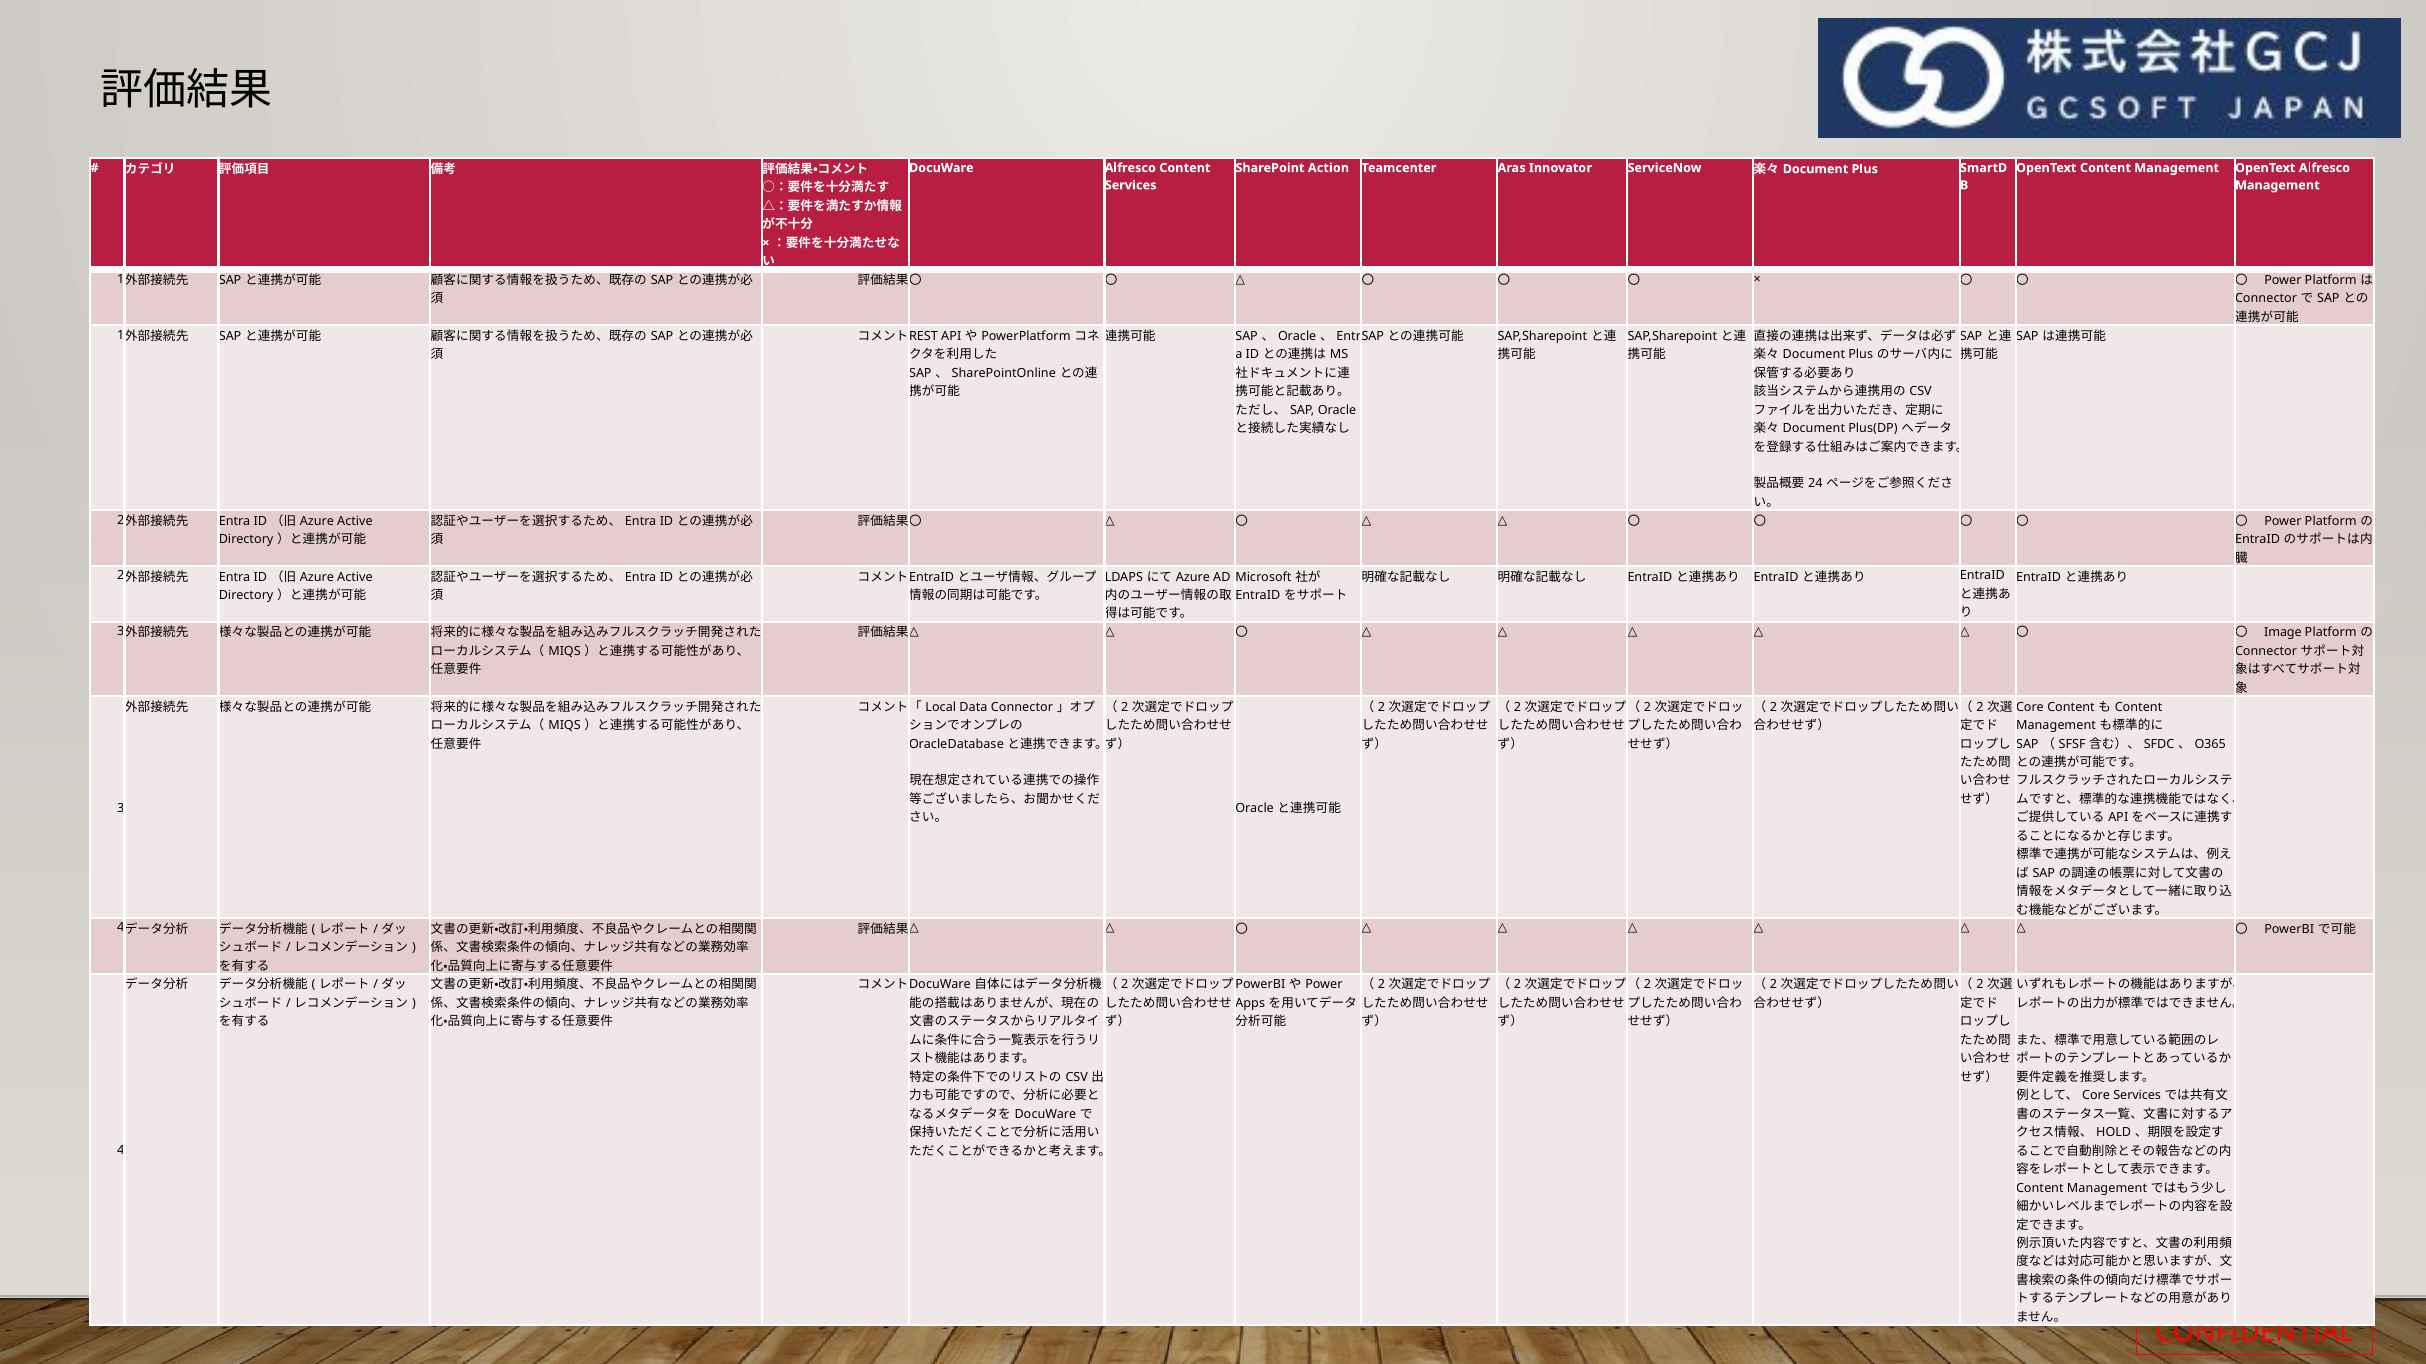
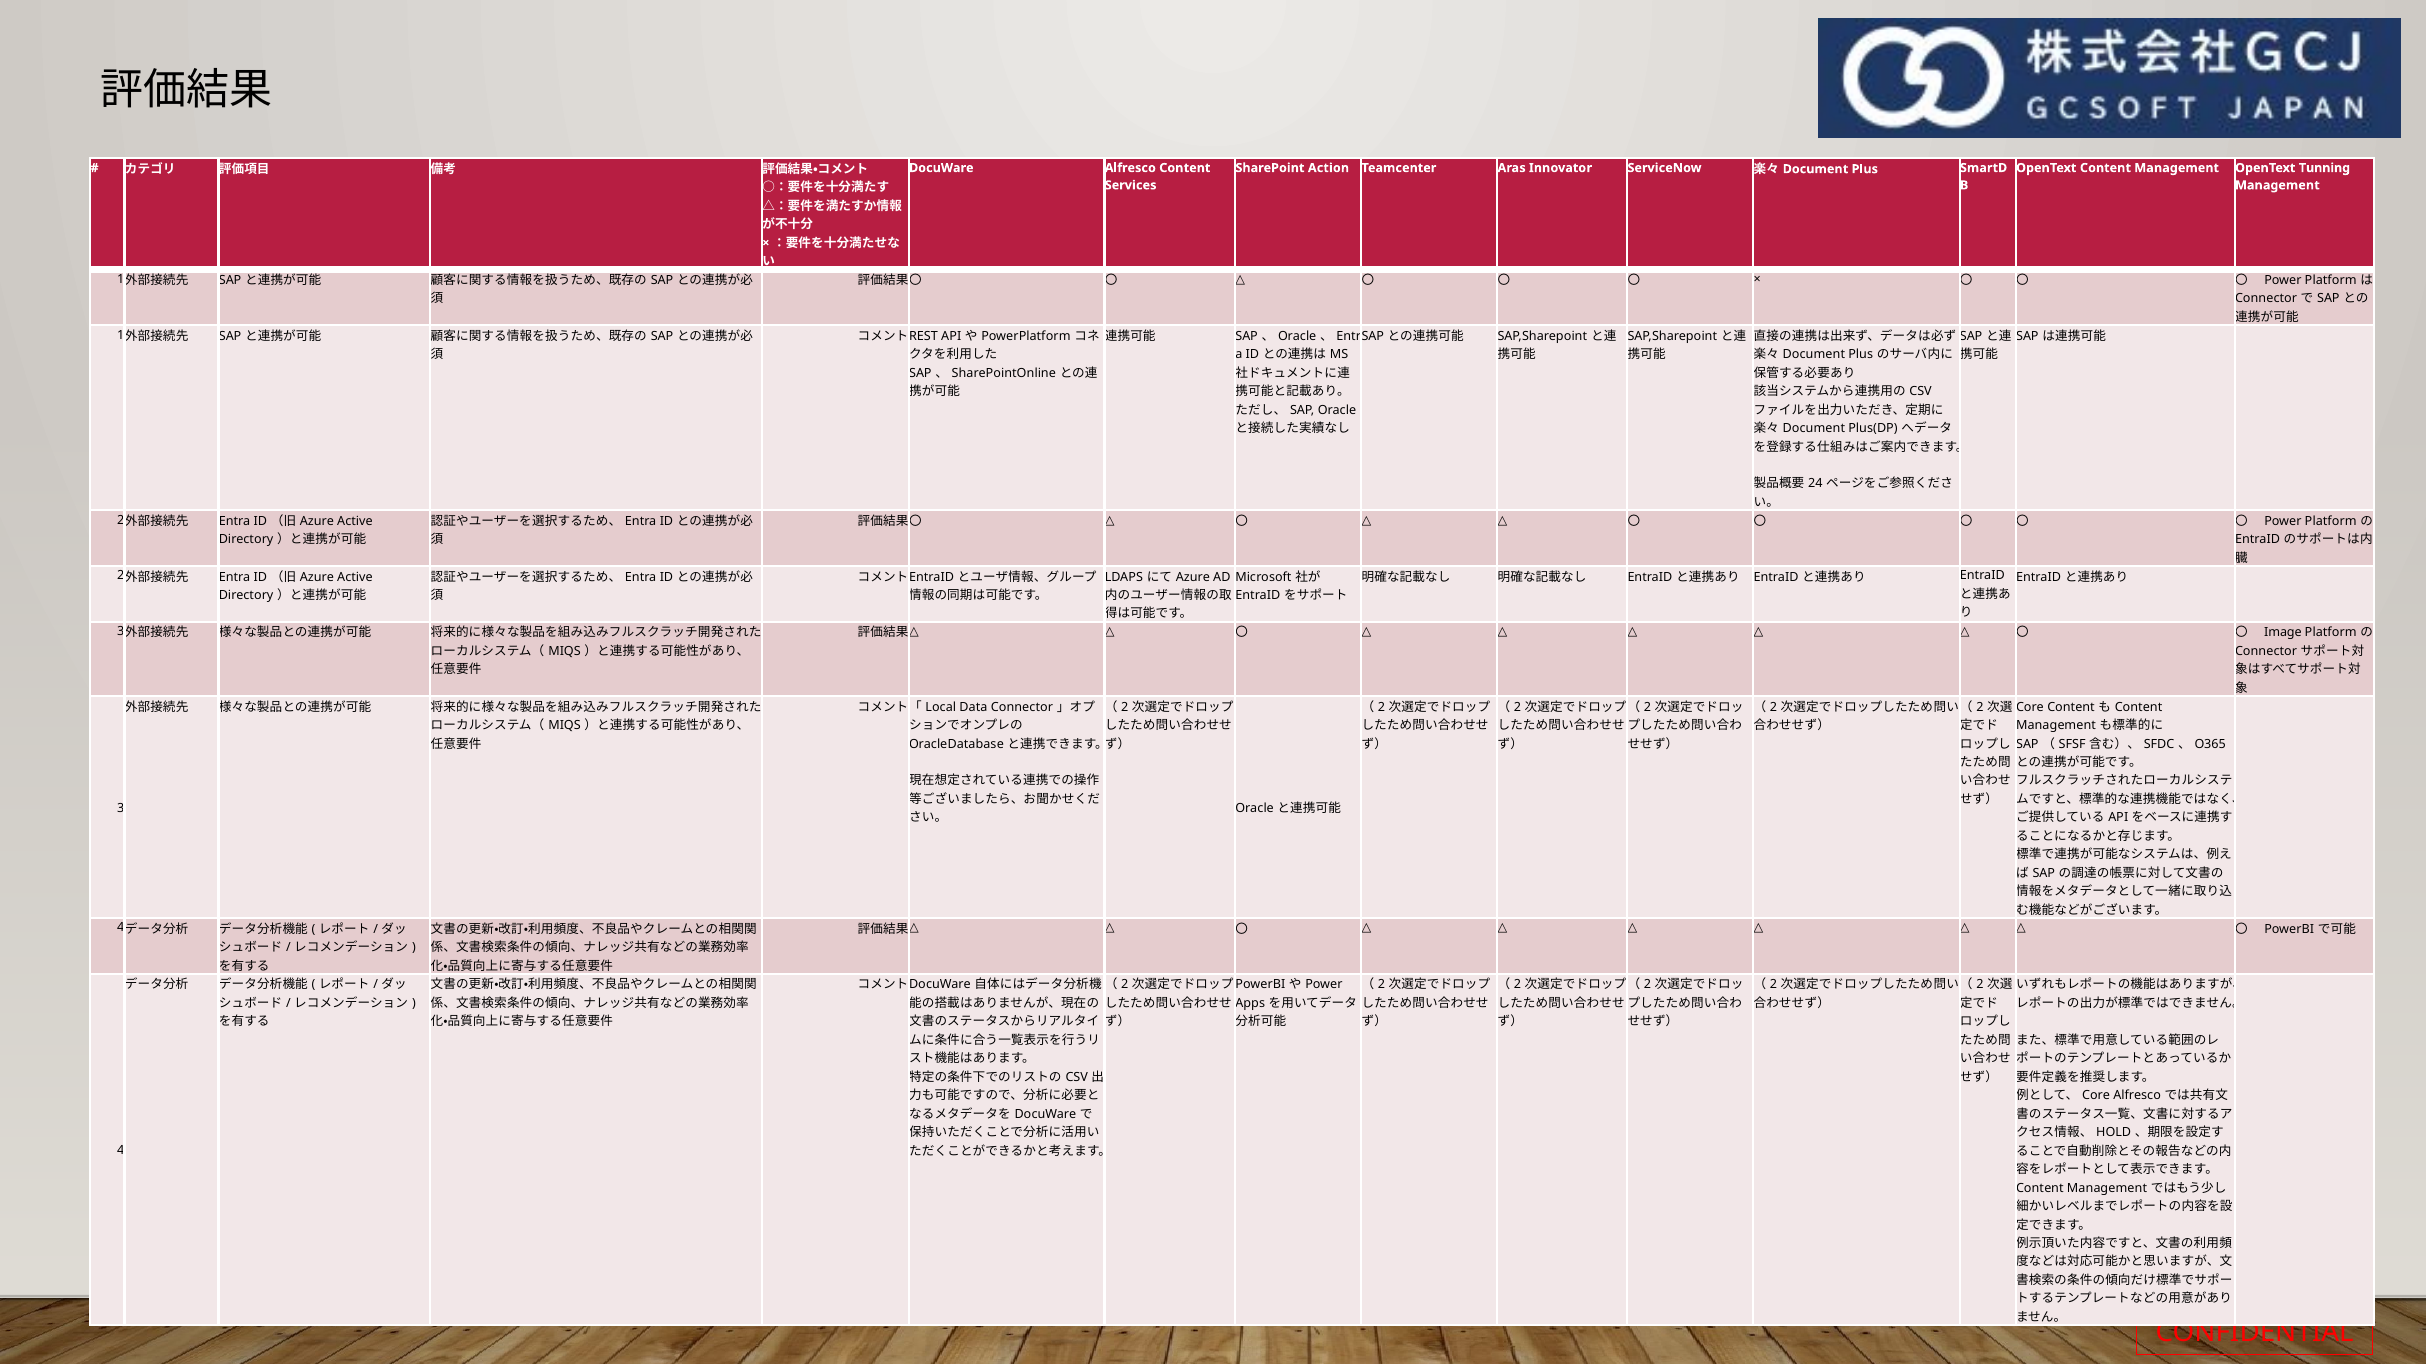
OpenText Alfresco: Alfresco -> Tunning (2324, 168)
Core Services: Services -> Alfresco (2137, 1096)
